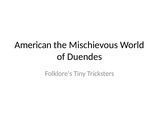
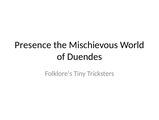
American: American -> Presence (33, 45)
